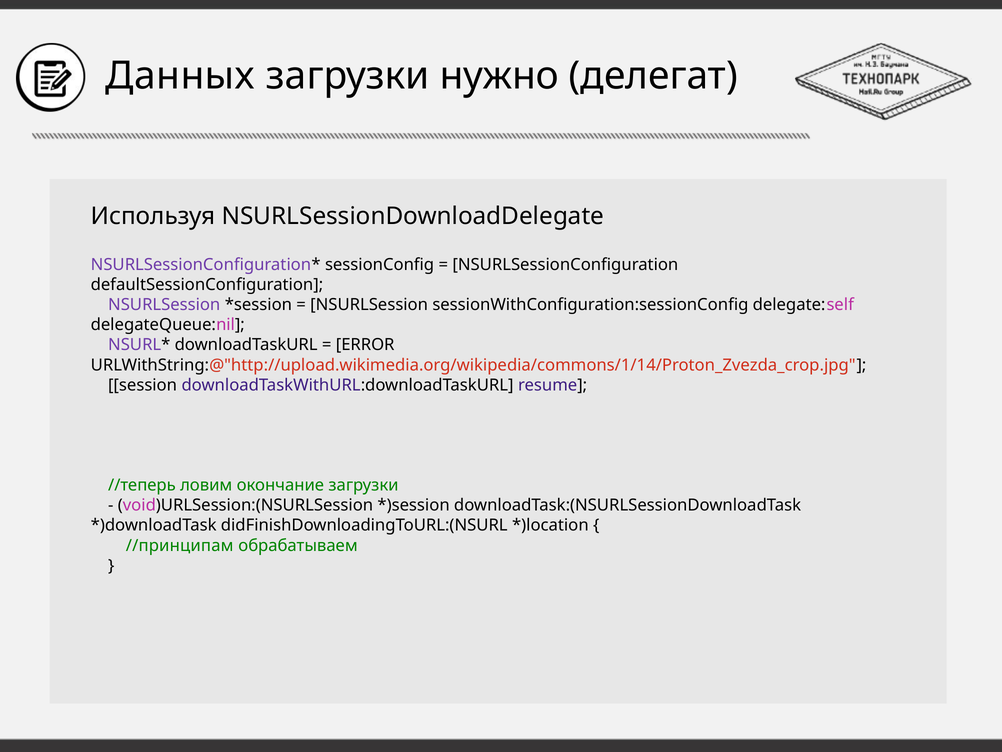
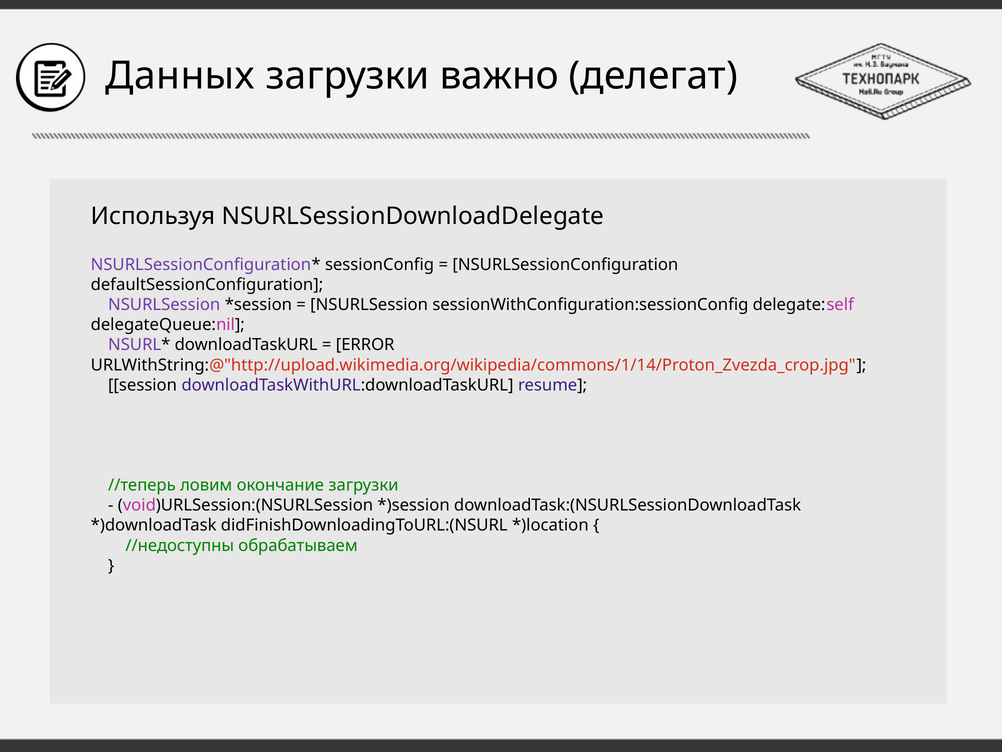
нужно: нужно -> важно (499, 76)
//принципам: //принципам -> //недоступны (180, 545)
